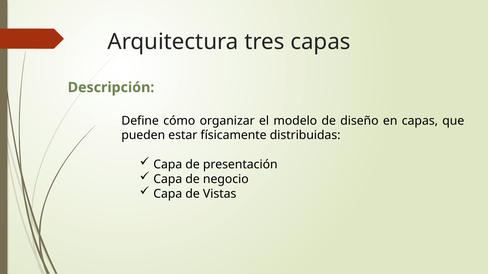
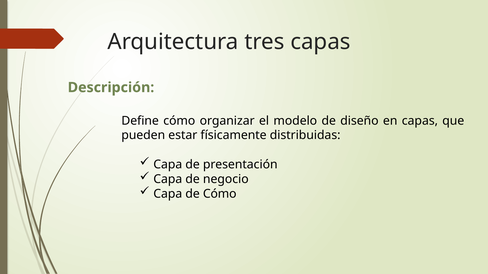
de Vistas: Vistas -> Cómo (220, 194)
